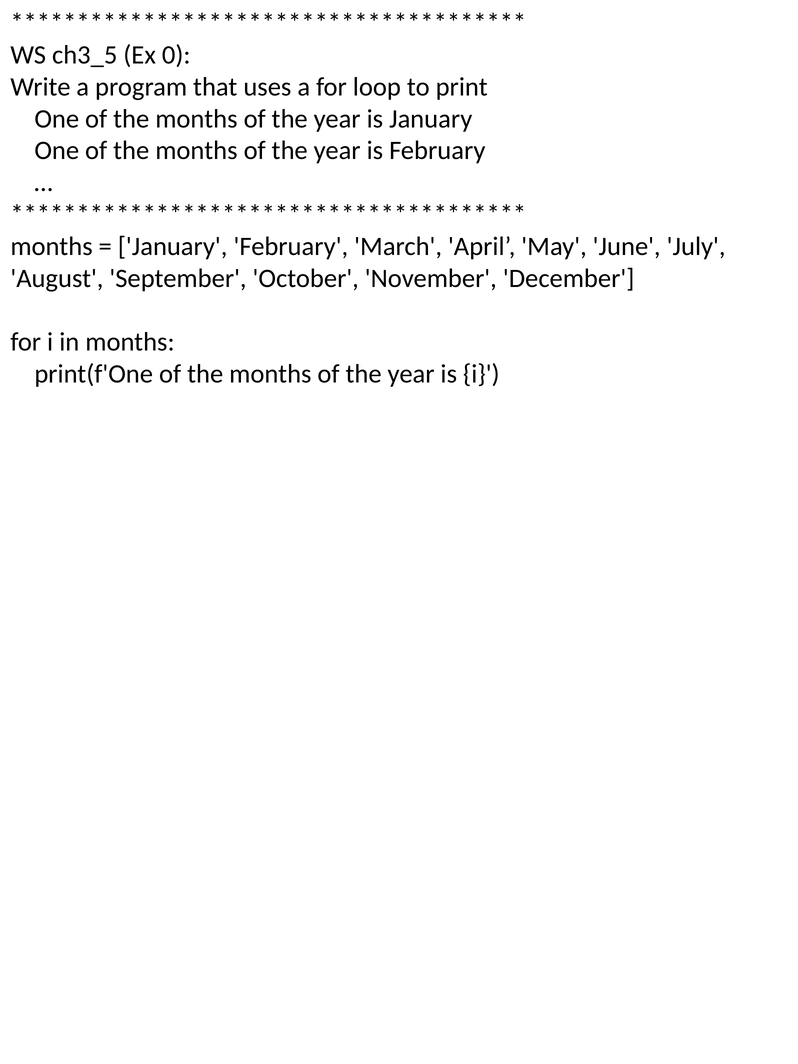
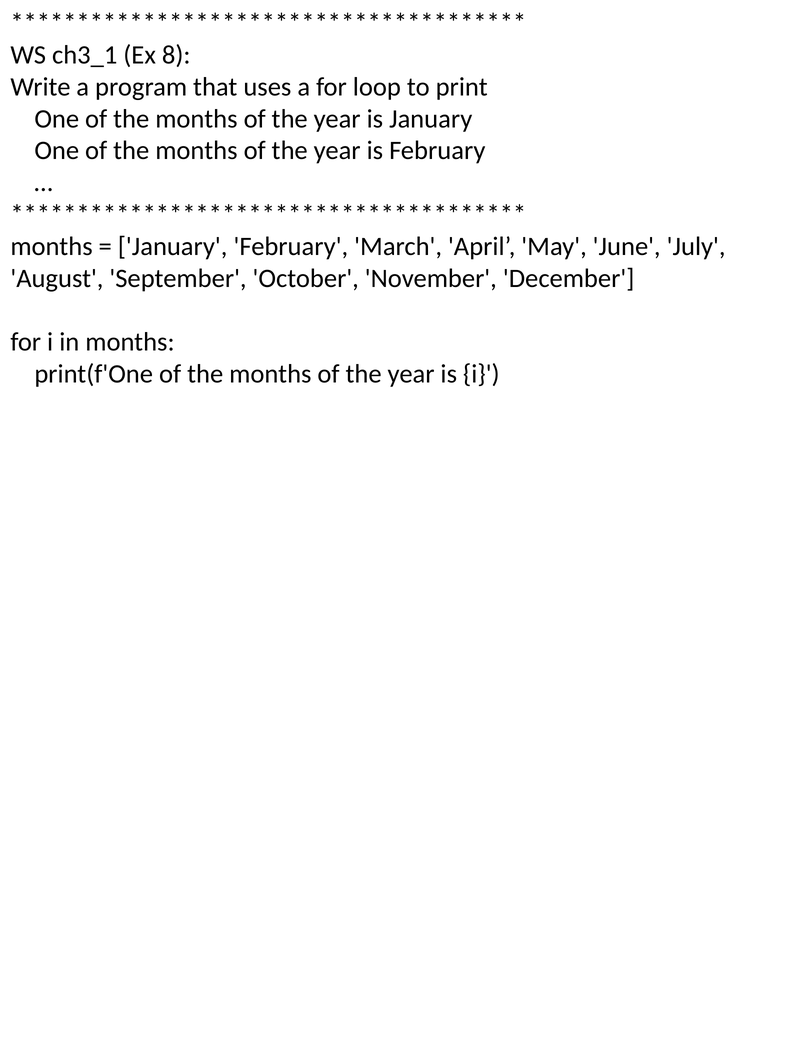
ch3_5: ch3_5 -> ch3_1 (85, 55)
0: 0 -> 8 (176, 55)
